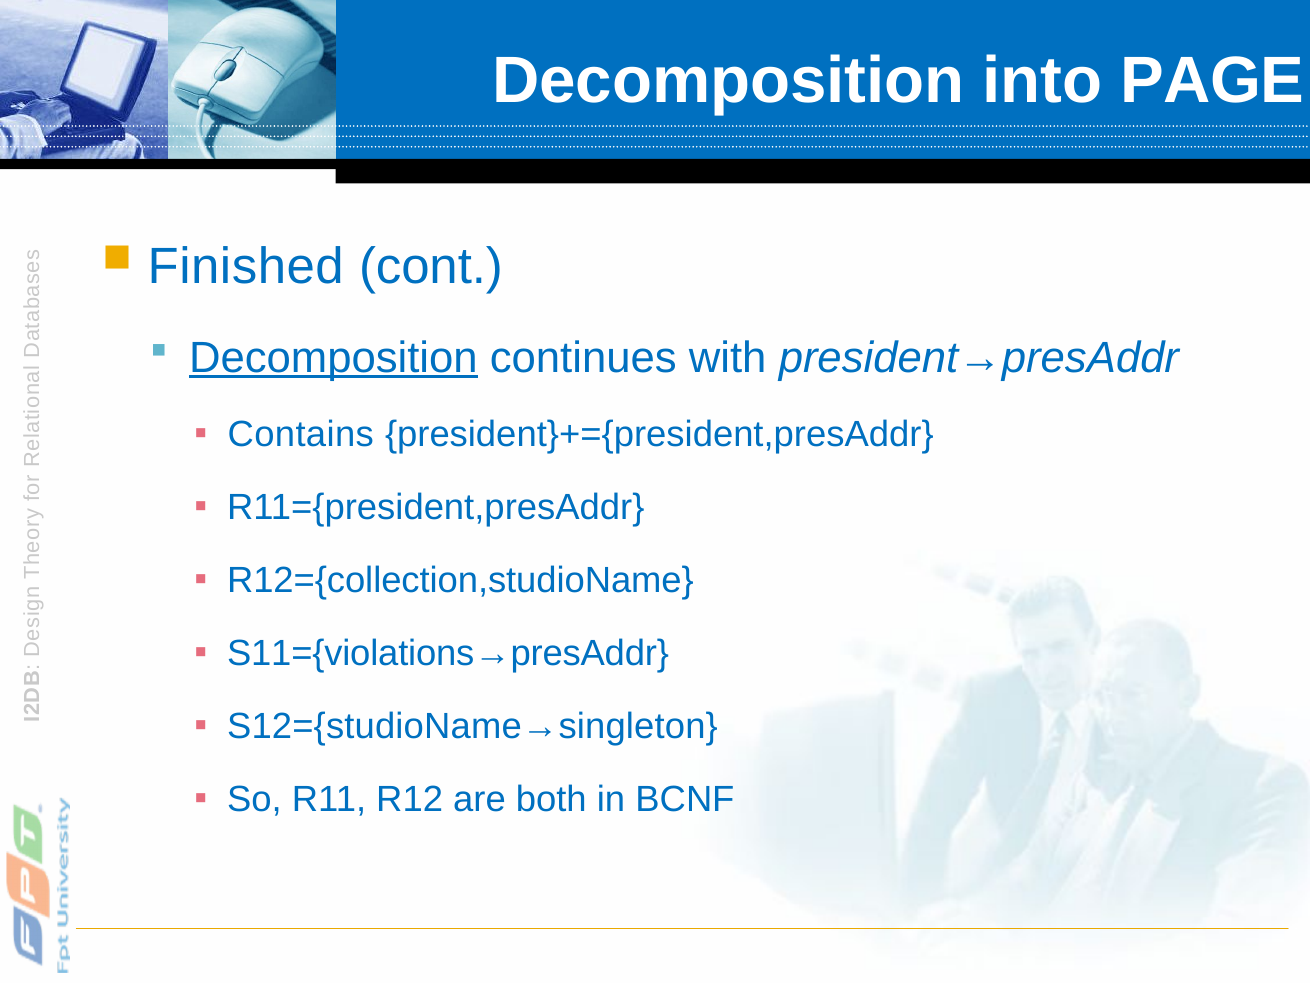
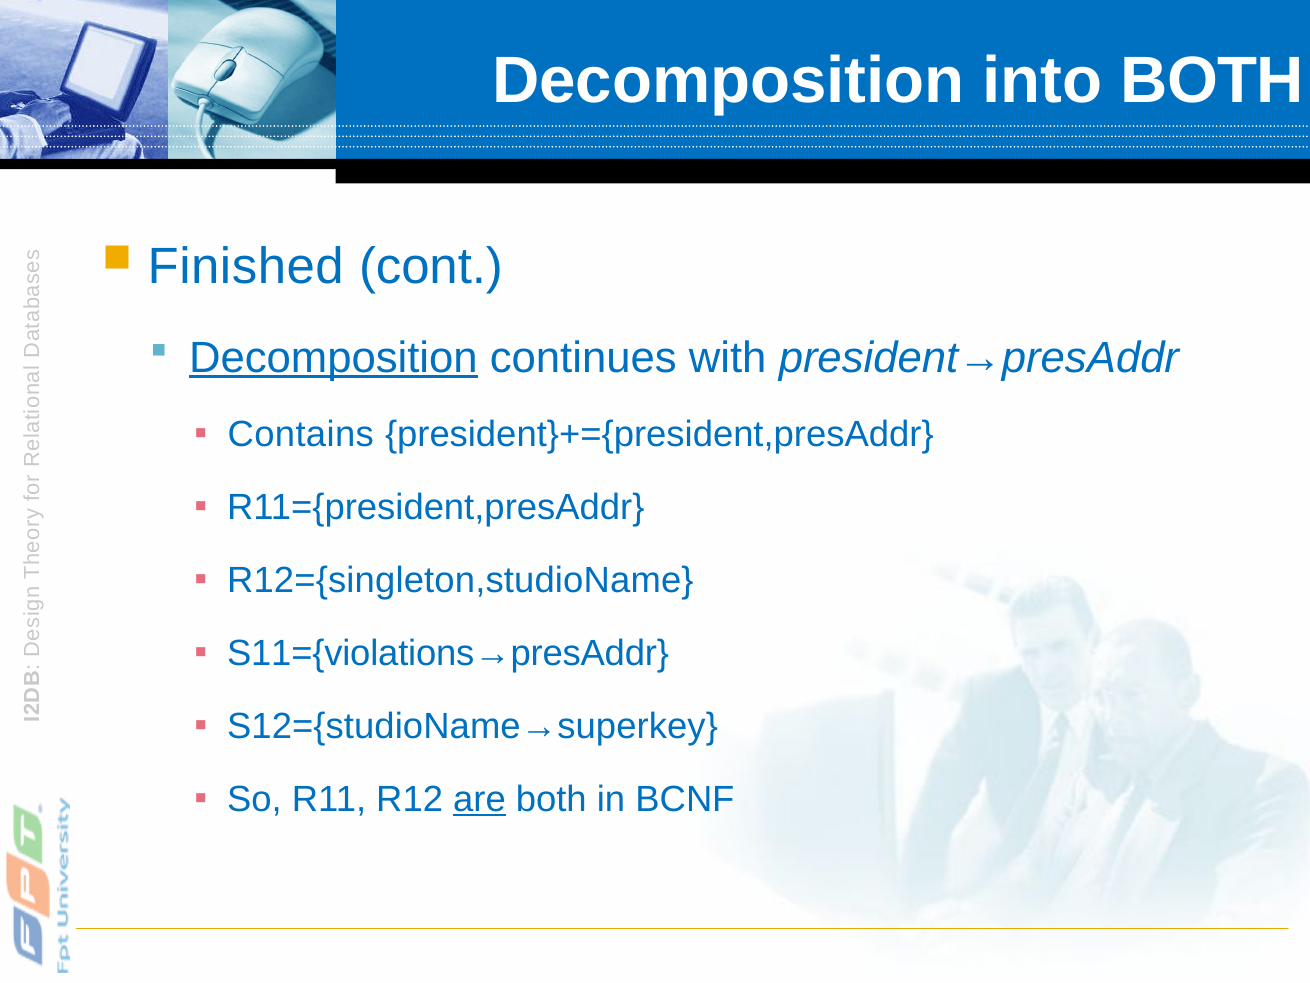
into PAGE: PAGE -> BOTH (1212, 81)
R12={collection,studioName: R12={collection,studioName -> R12={singleton,studioName (460, 580)
S12={studioName→singleton: S12={studioName→singleton -> S12={studioName→superkey (472, 726)
are underline: none -> present (479, 799)
